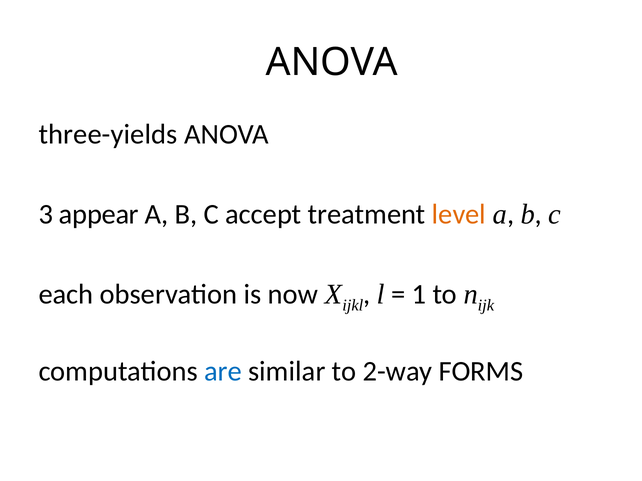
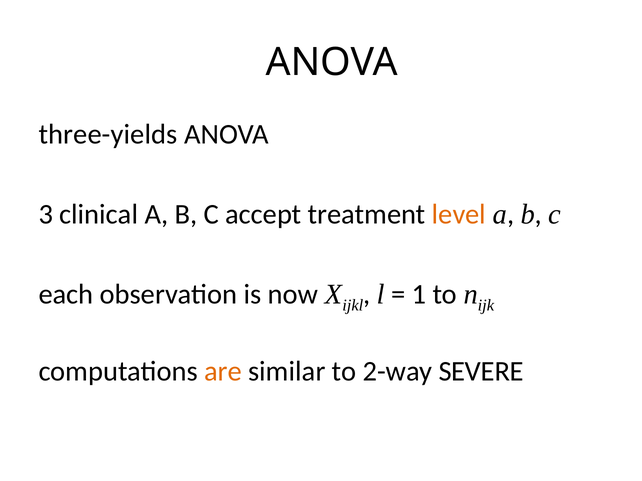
appear: appear -> clinical (99, 215)
are colour: blue -> orange (223, 372)
FORMS: FORMS -> SEVERE (481, 372)
